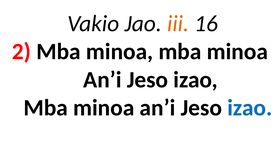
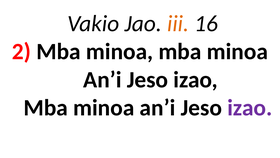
izao colour: blue -> purple (250, 107)
